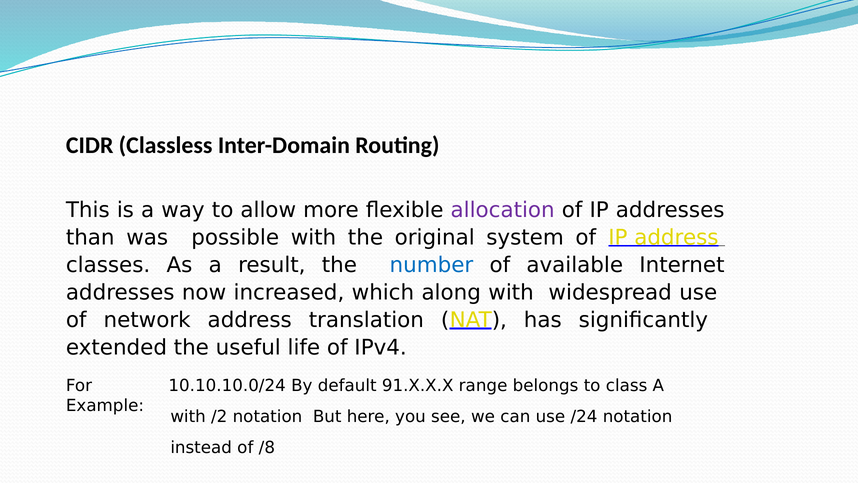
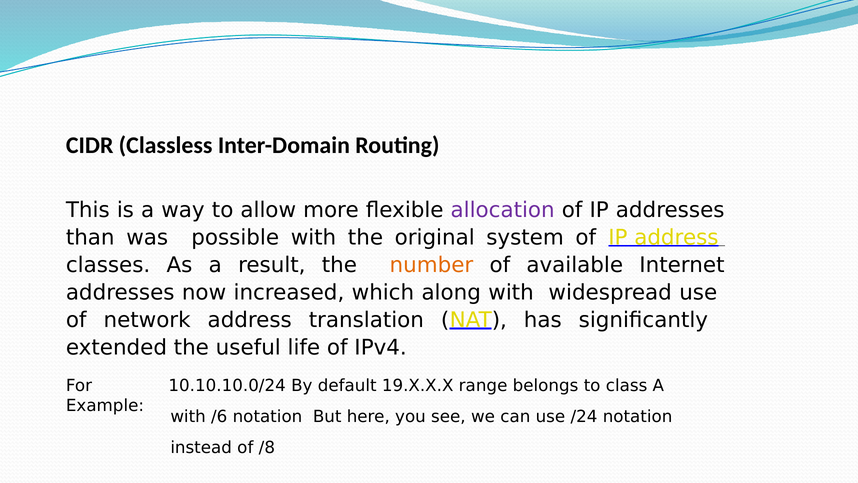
number colour: blue -> orange (431, 265)
91.X.X.X: 91.X.X.X -> 19.X.X.X (418, 385)
/2: /2 -> /6 (219, 416)
